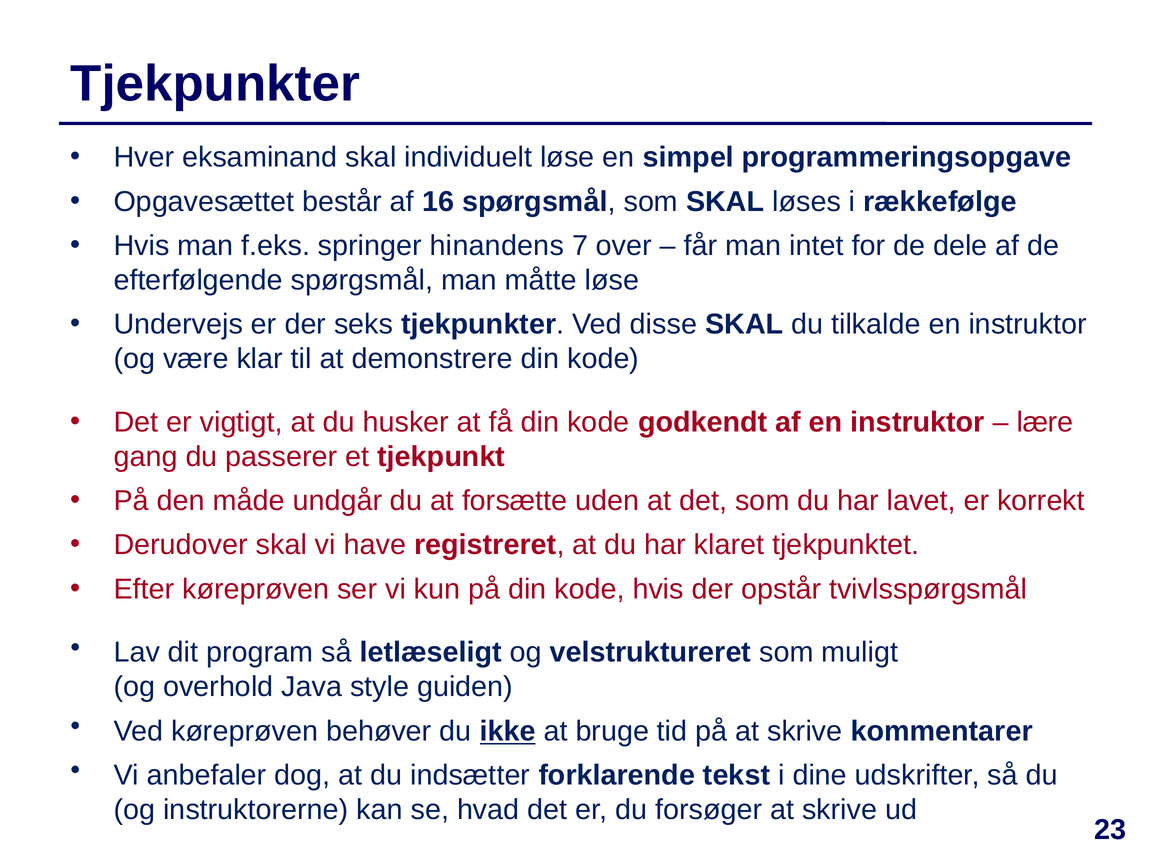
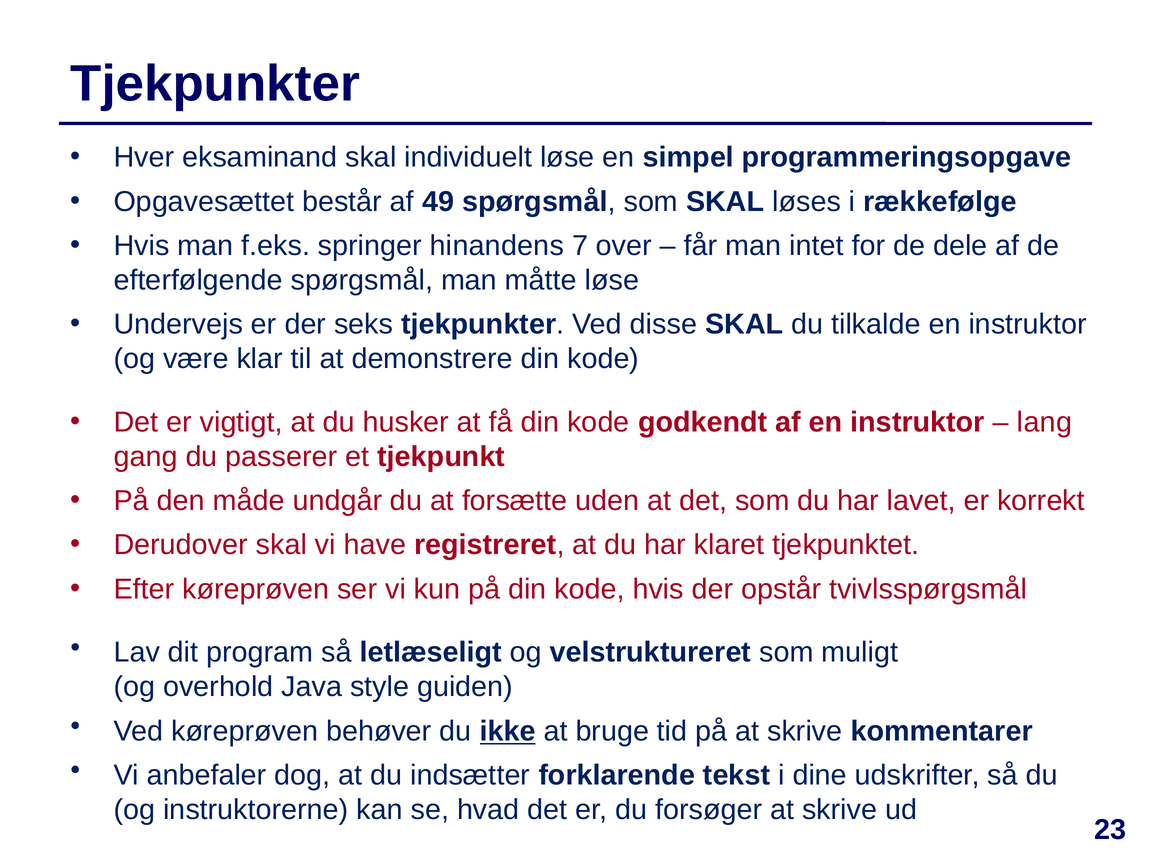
16: 16 -> 49 (438, 202)
lære: lære -> lang (1045, 422)
